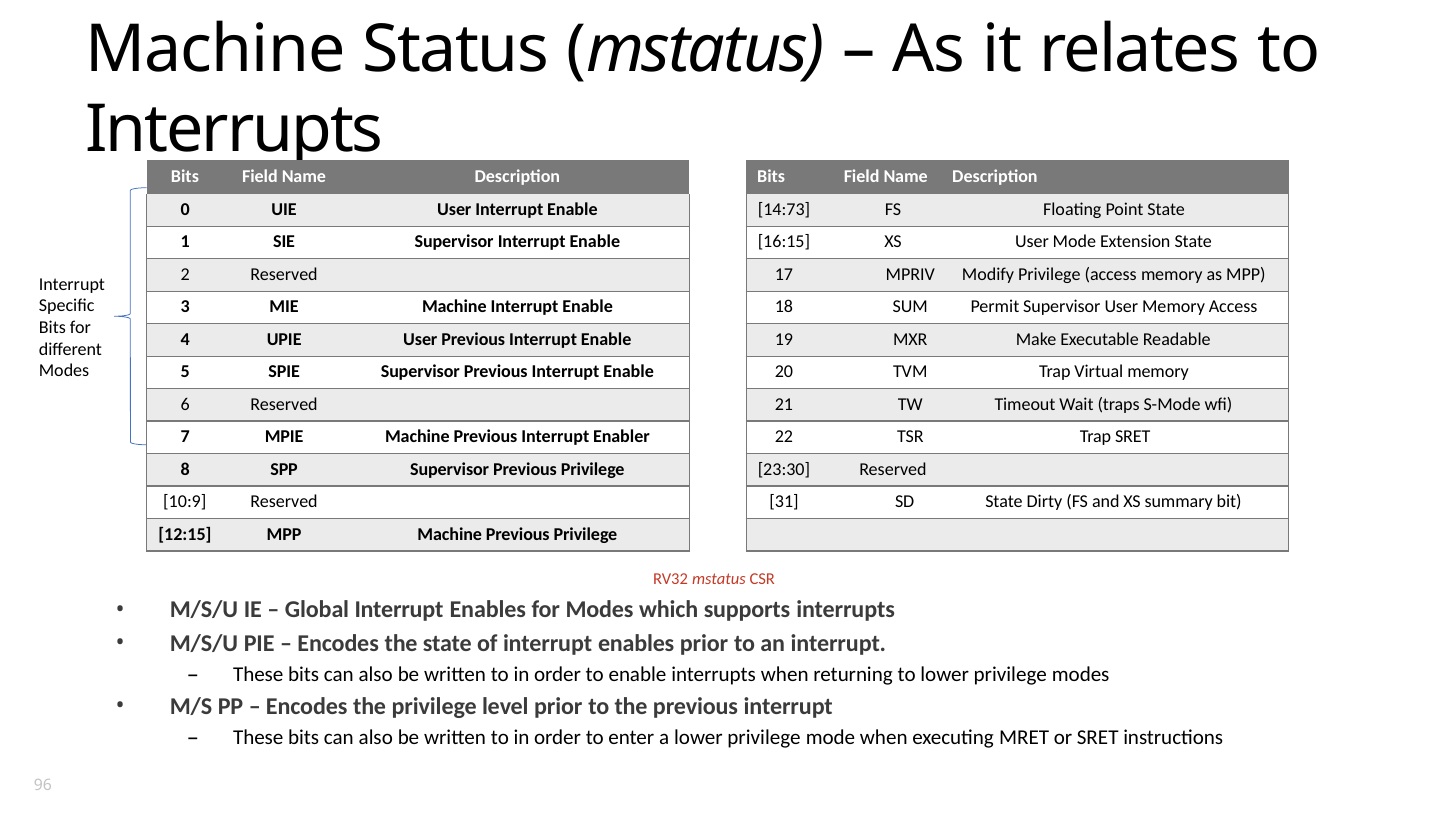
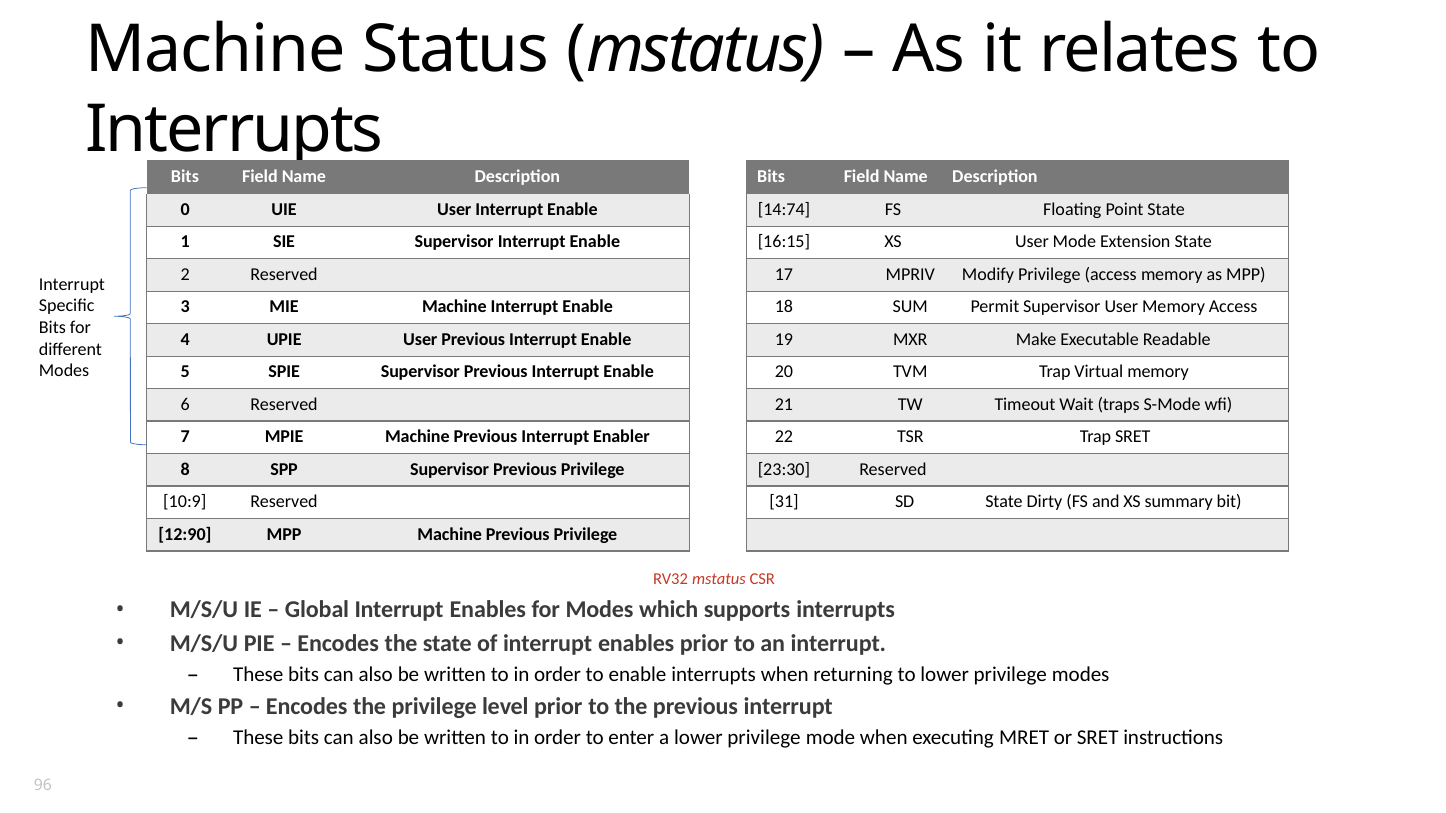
14:73: 14:73 -> 14:74 (784, 209)
12:15: 12:15 -> 12:90 (185, 534)
